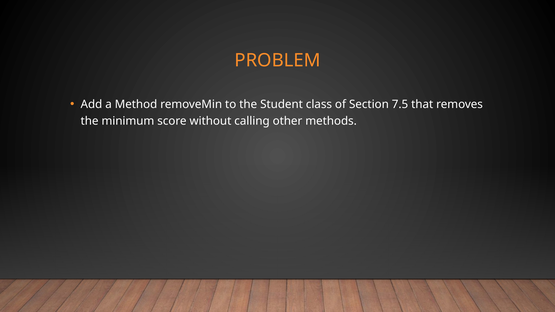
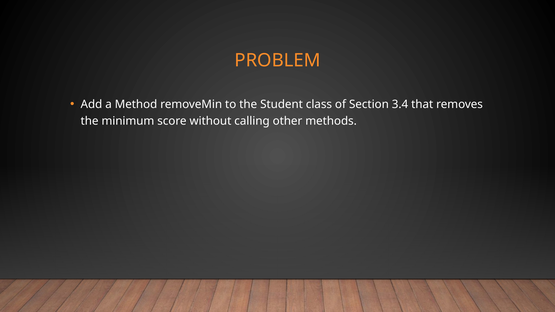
7.5: 7.5 -> 3.4 (400, 104)
